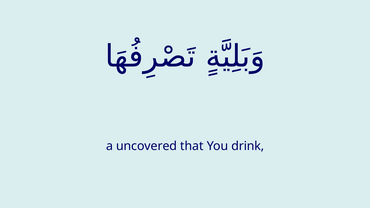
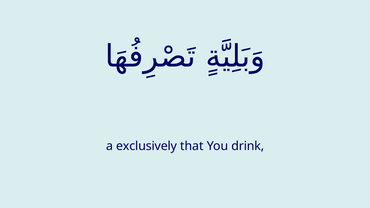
uncovered: uncovered -> exclusively (147, 146)
